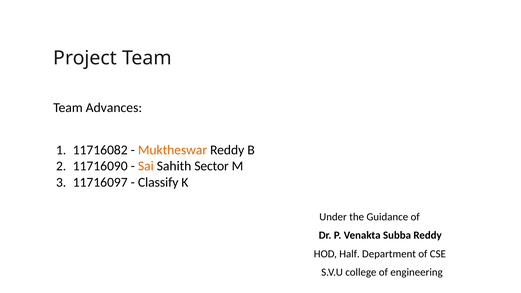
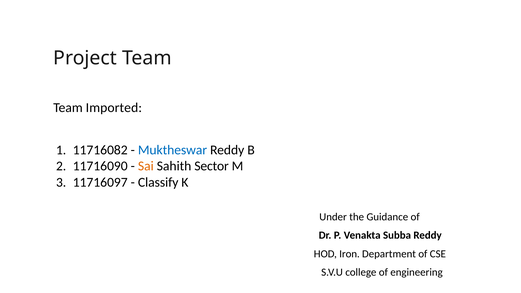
Advances: Advances -> Imported (114, 108)
Muktheswar colour: orange -> blue (172, 150)
Half: Half -> Iron (350, 254)
